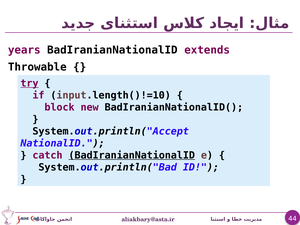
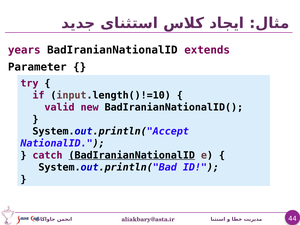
Throwable: Throwable -> Parameter (37, 67)
try underline: present -> none (29, 83)
block: block -> valid (60, 107)
